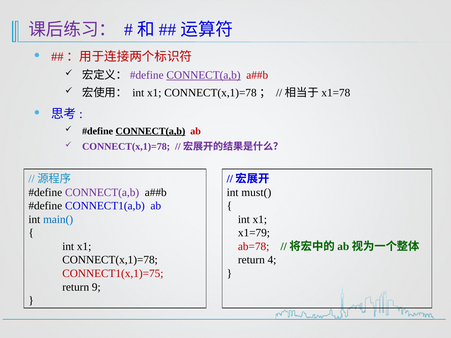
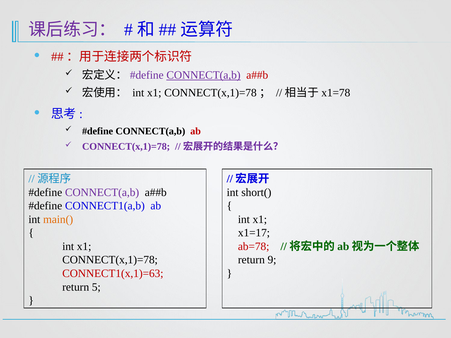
CONNECT(a,b underline: present -> none (150, 131)
must(: must( -> short( (256, 192)
main( colour: blue -> orange (58, 220)
x1=79: x1=79 -> x1=17 (254, 233)
4: 4 -> 9 (272, 260)
CONNECT1(x,1)=75: CONNECT1(x,1)=75 -> CONNECT1(x,1)=63 (113, 274)
9: 9 -> 5 (96, 287)
